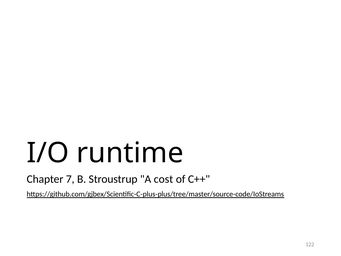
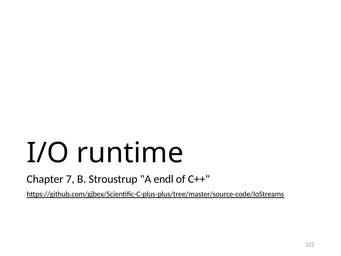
cost: cost -> endl (164, 179)
